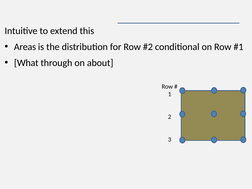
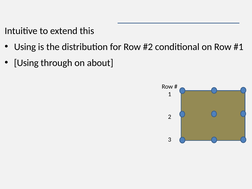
Areas: Areas -> Using (25, 47)
What: What -> Using (26, 63)
